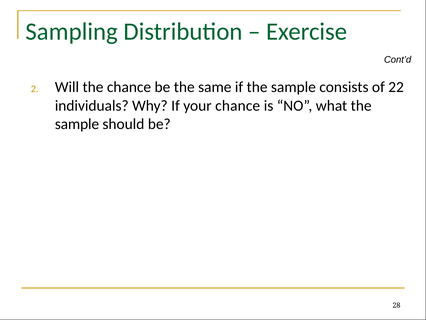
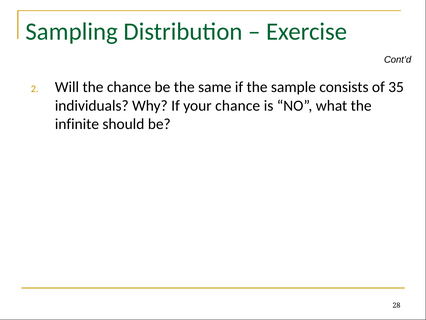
22: 22 -> 35 (396, 87)
sample: sample -> infinite (77, 124)
